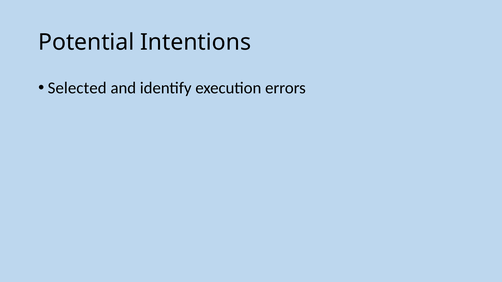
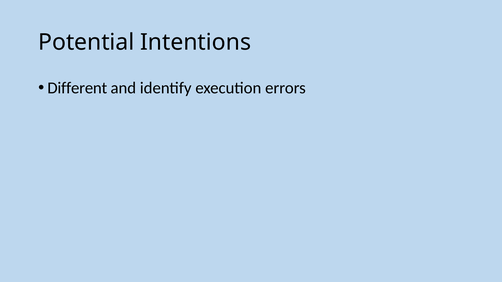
Selected: Selected -> Different (77, 88)
